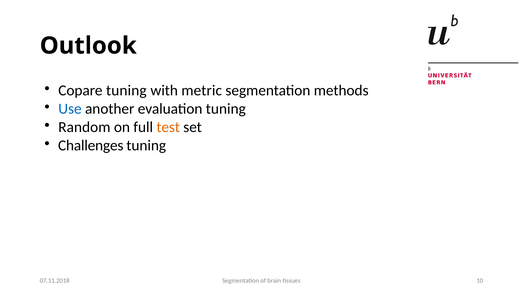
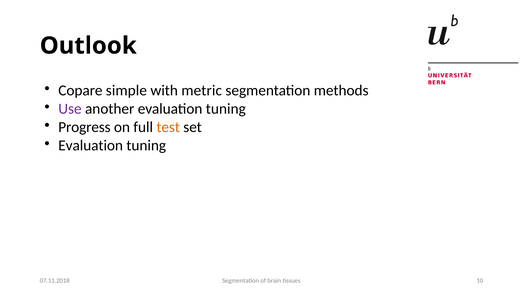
Copare tuning: tuning -> simple (126, 90)
Use colour: blue -> purple (70, 109)
Random: Random -> Progress (84, 127)
Challenges: Challenges -> Evaluation (91, 145)
